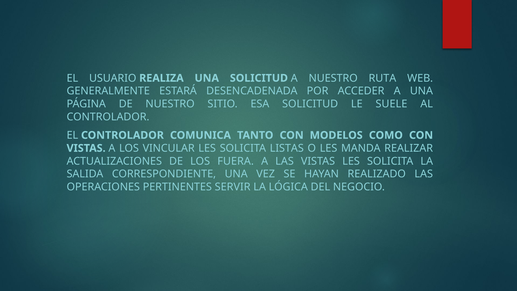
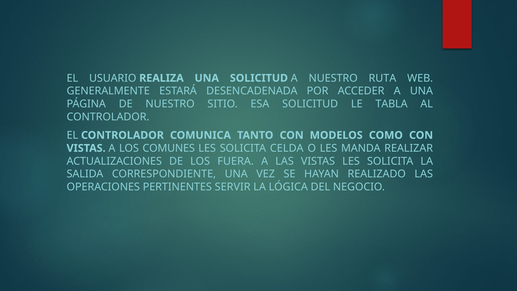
SUELE: SUELE -> TABLA (392, 104)
VINCULAR: VINCULAR -> COMUNES (169, 148)
LISTAS: LISTAS -> CELDA (287, 148)
